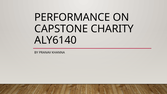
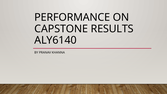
CHARITY: CHARITY -> RESULTS (112, 29)
